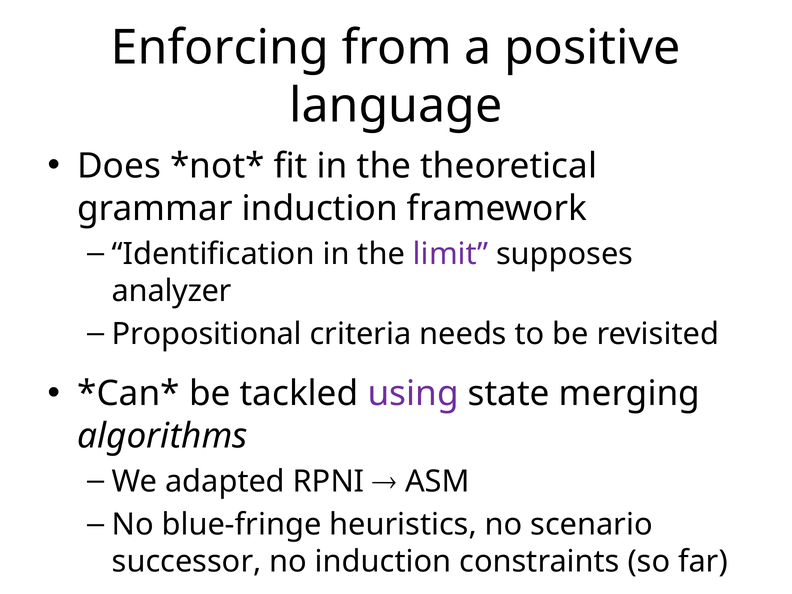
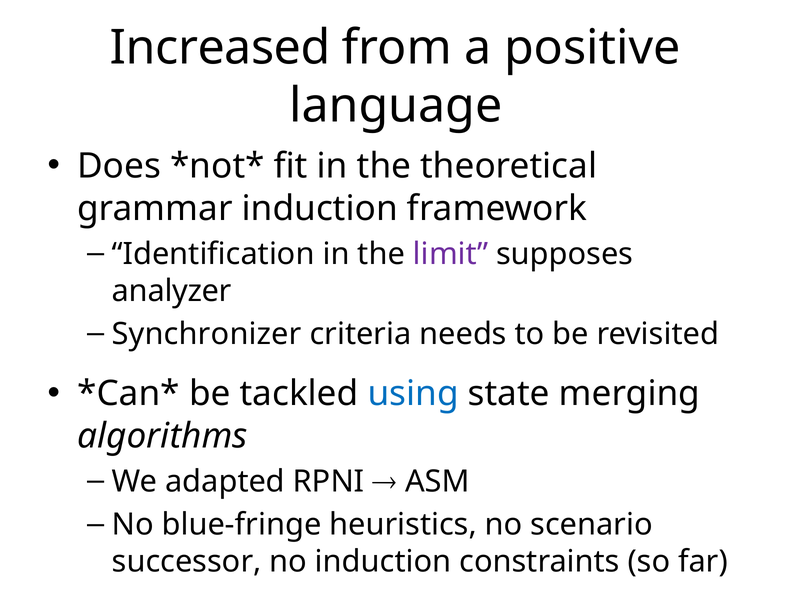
Enforcing: Enforcing -> Increased (220, 48)
Propositional: Propositional -> Synchronizer (207, 334)
using colour: purple -> blue (413, 394)
